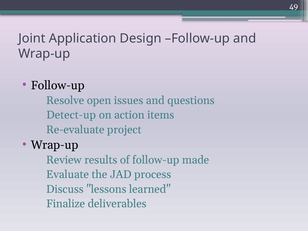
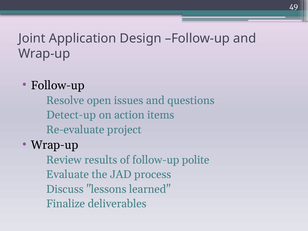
made: made -> polite (196, 160)
